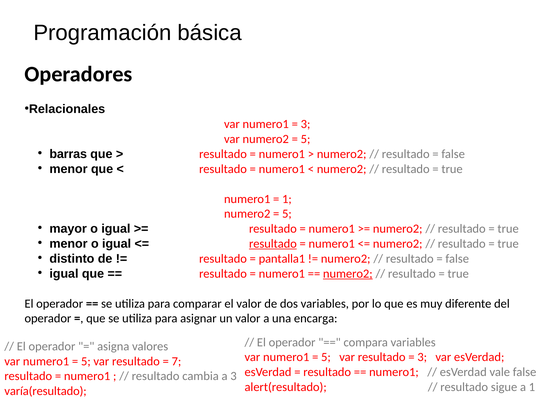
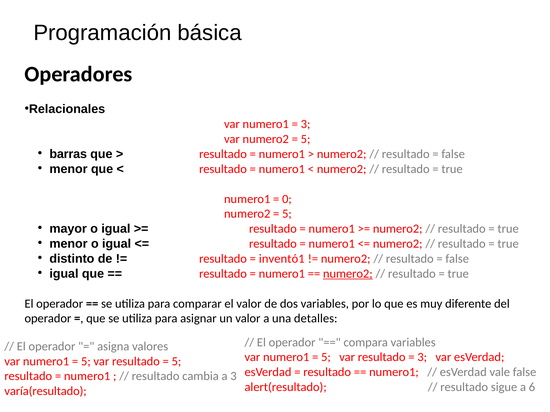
1: 1 -> 0 (287, 199)
resultado underline: present -> none (273, 244)
pantalla1: pantalla1 -> inventó1 (282, 259)
encarga: encarga -> detalles (316, 319)
7: 7 -> 5 (176, 362)
a 1: 1 -> 6 (532, 388)
